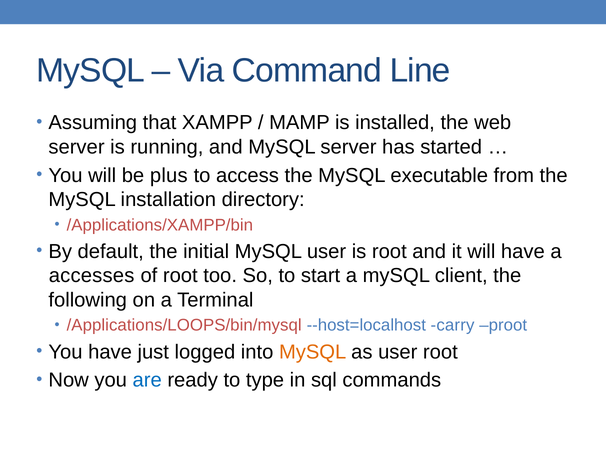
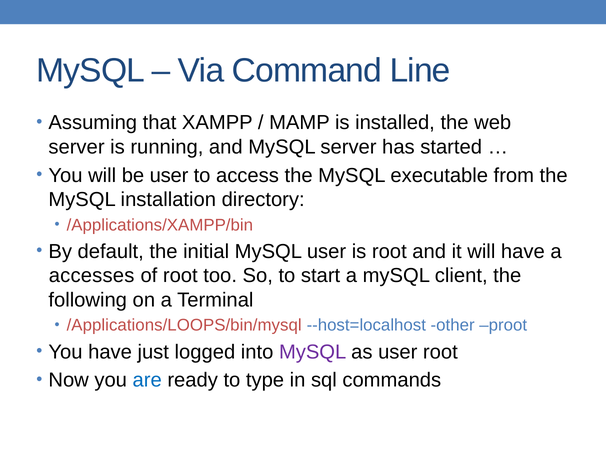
be plus: plus -> user (169, 175)
carry: carry -> other (453, 325)
MySQL colour: orange -> purple (313, 352)
